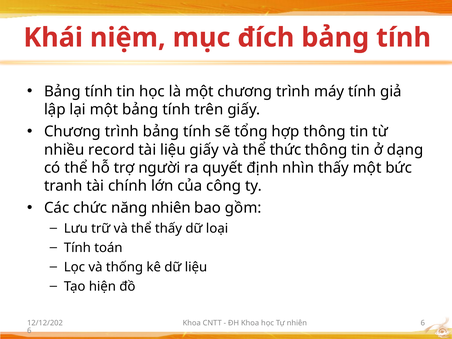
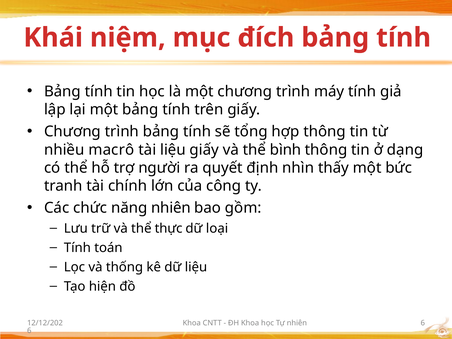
record: record -> macrô (111, 150)
thức: thức -> bình (286, 150)
thể thấy: thấy -> thực (169, 228)
